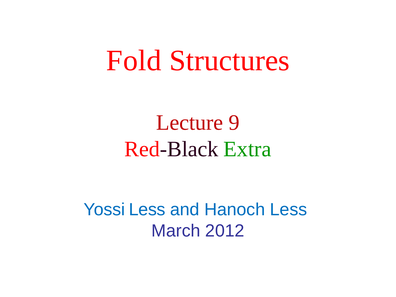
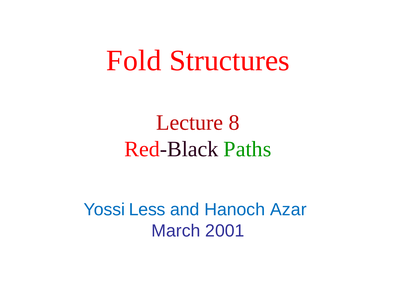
9: 9 -> 8 (234, 123)
Extra: Extra -> Paths (247, 149)
Hanoch Less: Less -> Azar (288, 210)
2012: 2012 -> 2001 (225, 231)
